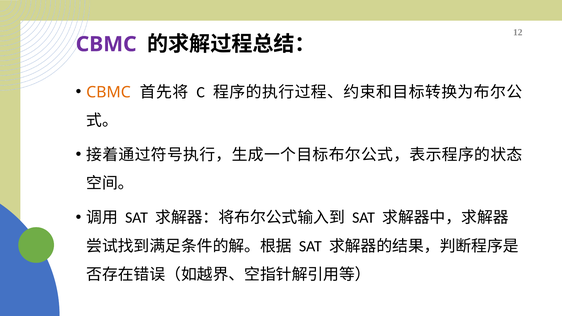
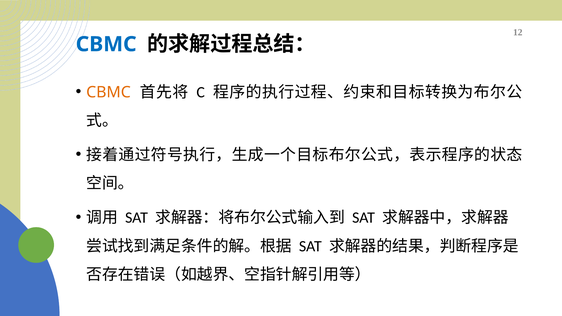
CBMC colour: purple -> blue (106, 44)
